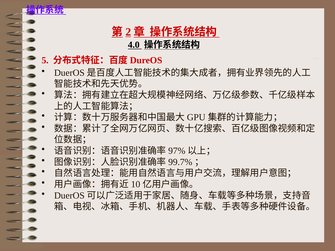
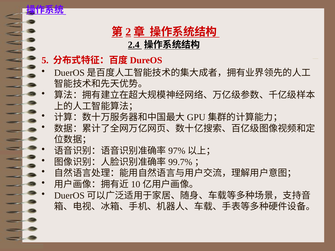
4.0: 4.0 -> 2.4 (134, 45)
